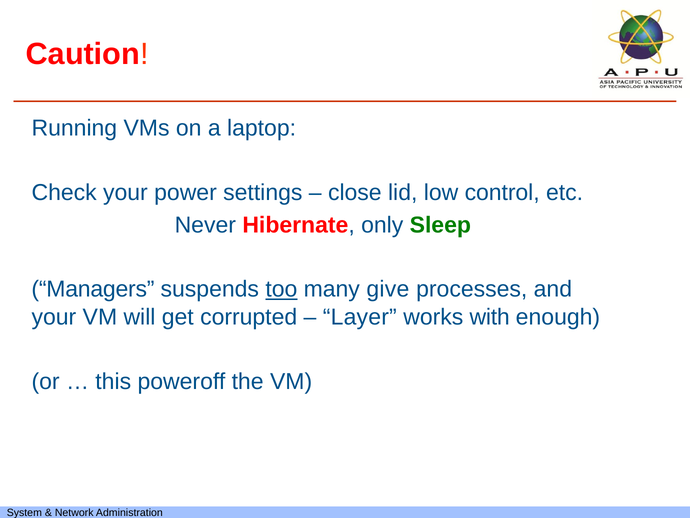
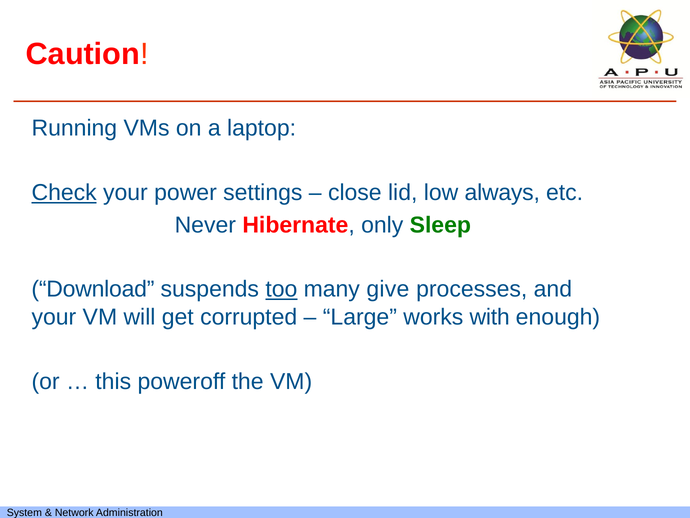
Check underline: none -> present (64, 193)
control: control -> always (502, 193)
Managers: Managers -> Download (93, 289)
Layer: Layer -> Large (360, 317)
